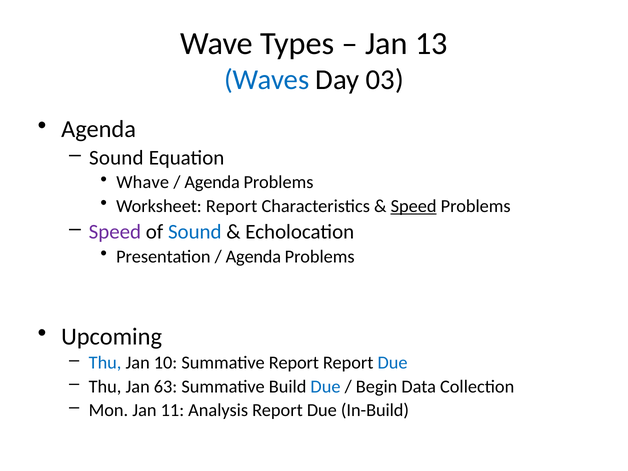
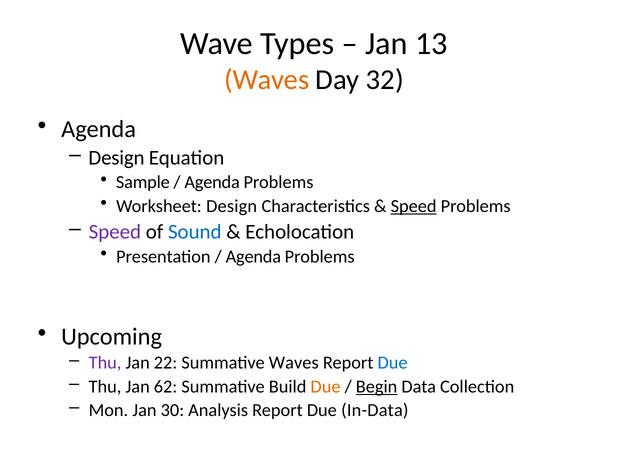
Waves colour: blue -> orange (267, 80)
03: 03 -> 32 (385, 80)
Sound: Sound -> Design (117, 158)
Whave: Whave -> Sample (143, 182)
Worksheet Report: Report -> Design (232, 206)
Thu colour: blue -> purple (105, 363)
10: 10 -> 22 (166, 363)
Summative Report: Report -> Waves (294, 363)
63: 63 -> 62 (166, 386)
Due colour: blue -> orange (325, 386)
Begin underline: none -> present (377, 386)
11: 11 -> 30 (172, 410)
In-Build: In-Build -> In-Data (375, 410)
